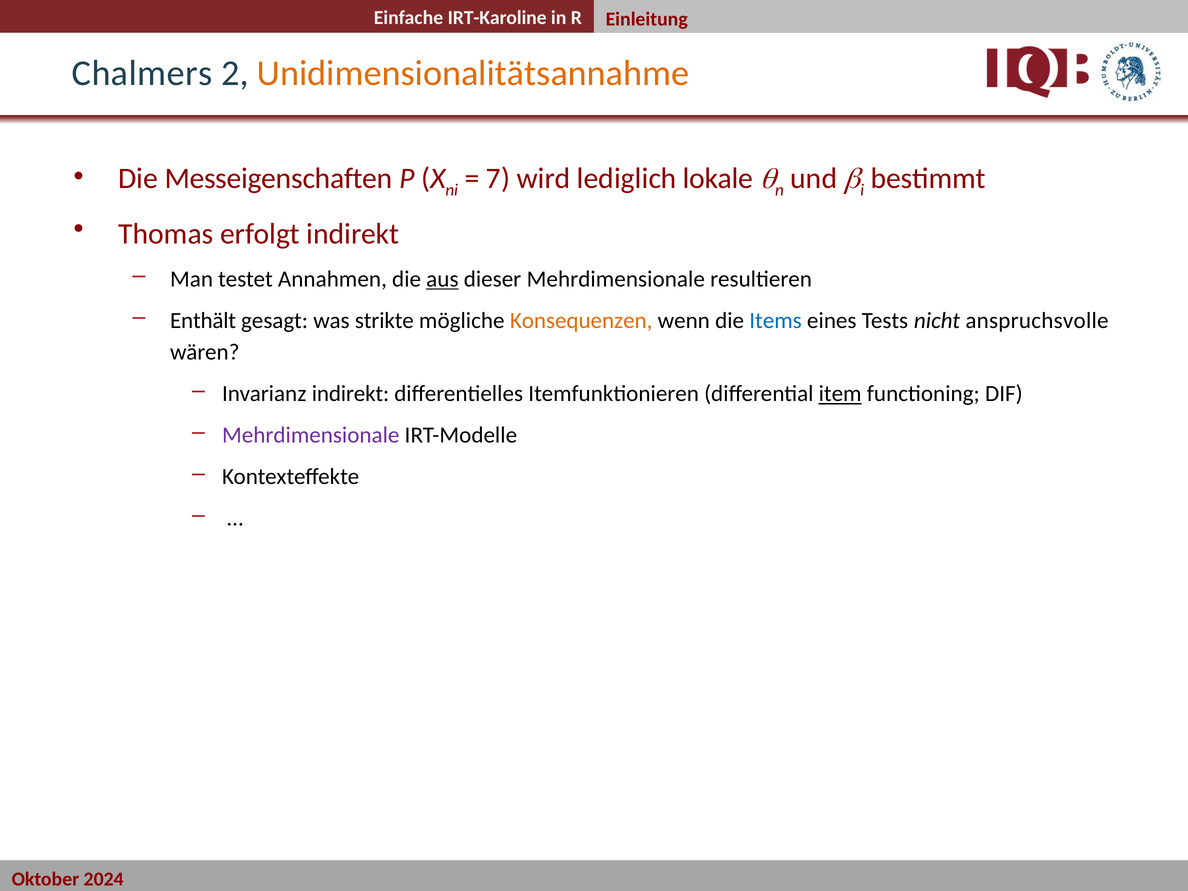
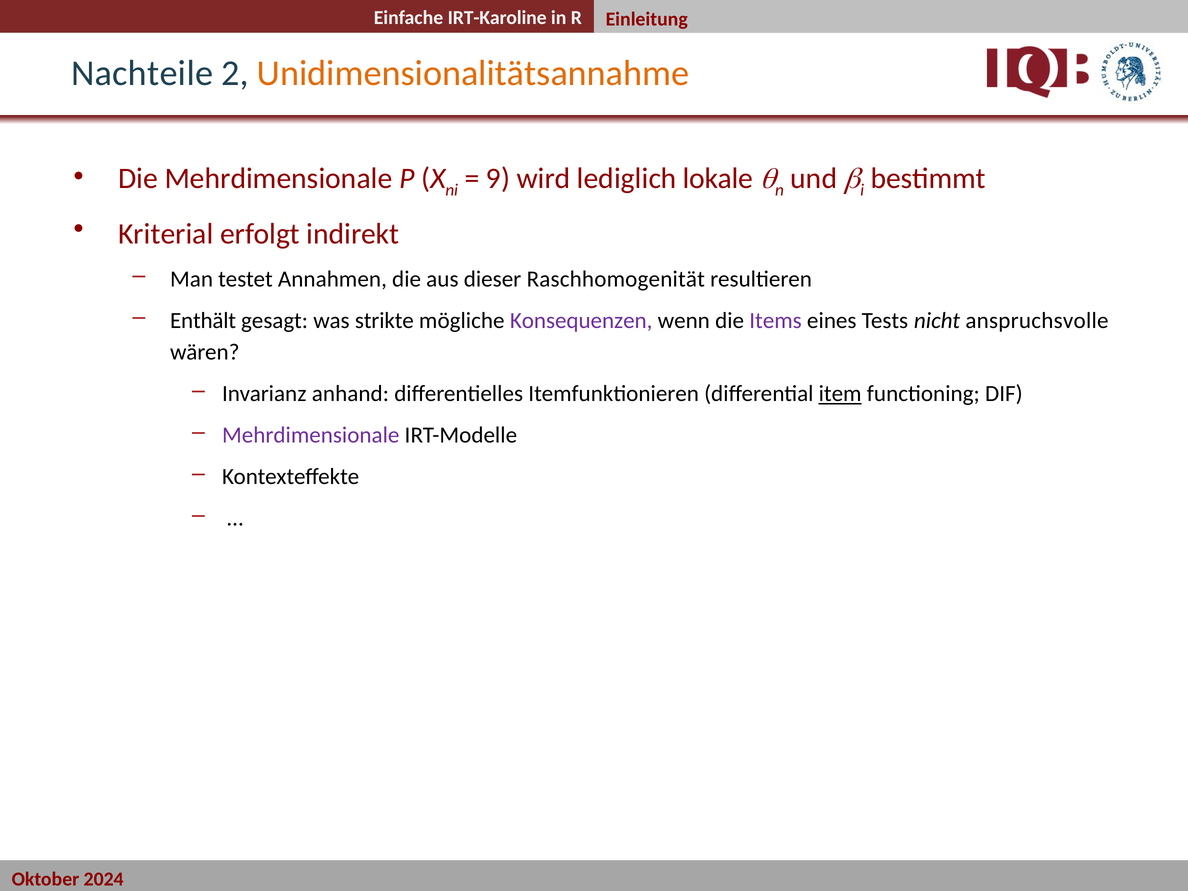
Chalmers: Chalmers -> Nachteile (142, 73)
Die Messeigenschaften: Messeigenschaften -> Mehrdimensionale (278, 179)
7: 7 -> 9 (498, 179)
Thomas: Thomas -> Kriterial (166, 234)
aus underline: present -> none (442, 279)
dieser Mehrdimensionale: Mehrdimensionale -> Raschhomogenität (616, 279)
Konsequenzen colour: orange -> purple (581, 321)
Items colour: blue -> purple (776, 321)
Invarianz indirekt: indirekt -> anhand (350, 394)
